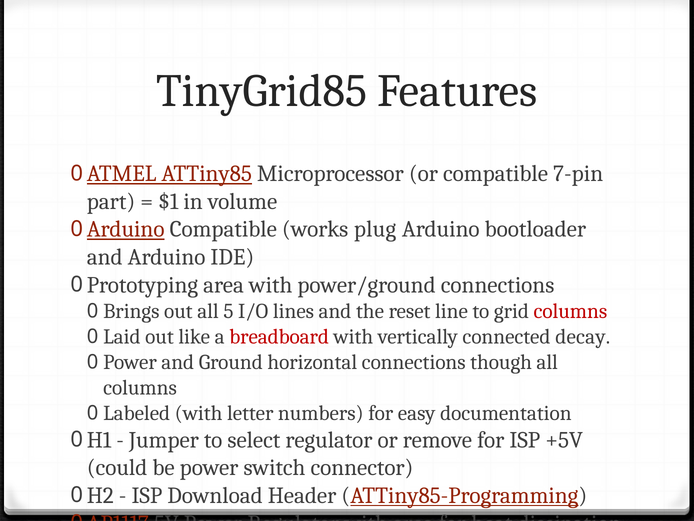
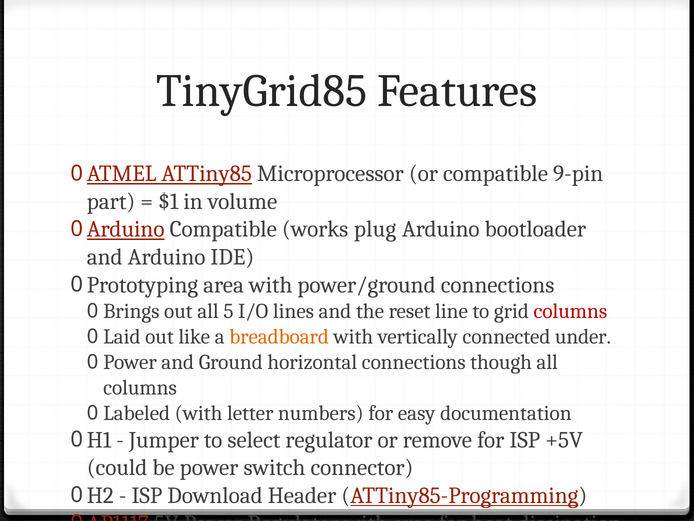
7-pin: 7-pin -> 9-pin (578, 174)
breadboard colour: red -> orange (279, 337)
decay: decay -> under (583, 337)
